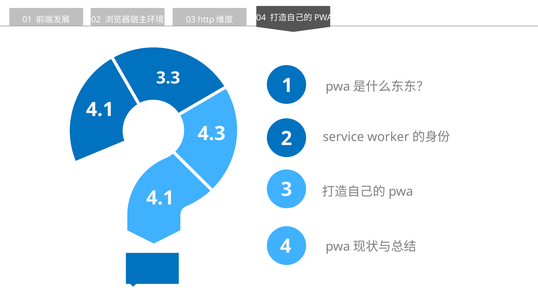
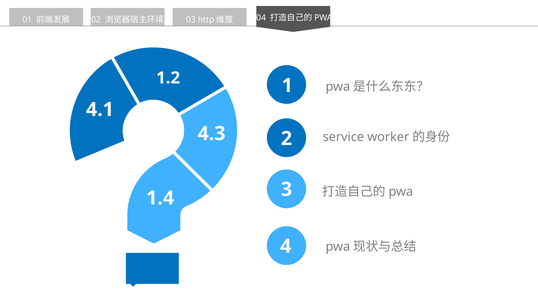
3.3: 3.3 -> 1.2 (168, 78)
4.1: 4.1 -> 1.4 (160, 198)
